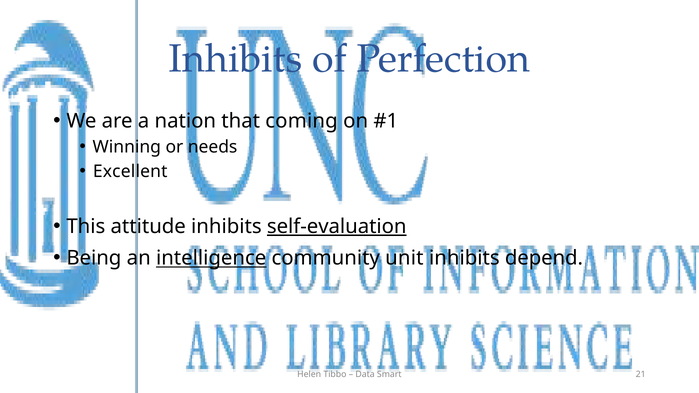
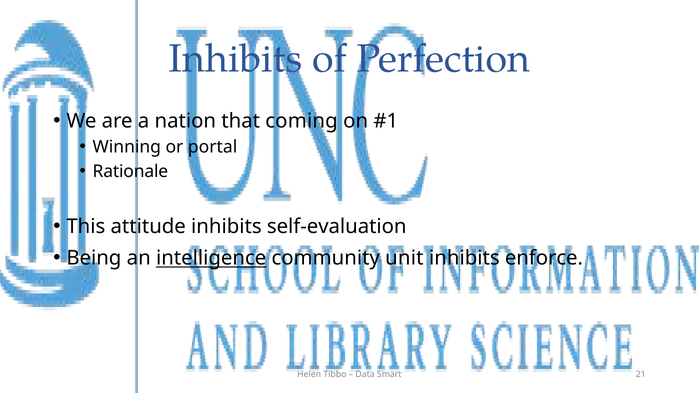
needs: needs -> portal (213, 147)
Excellent: Excellent -> Rationale (130, 172)
self-evaluation underline: present -> none (337, 227)
depend: depend -> enforce (544, 258)
